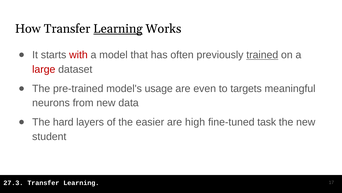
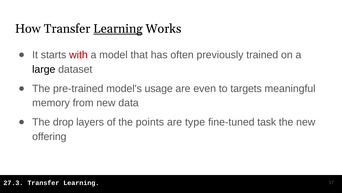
trained underline: present -> none (262, 55)
large colour: red -> black (44, 69)
neurons: neurons -> memory (51, 103)
hard: hard -> drop (63, 122)
easier: easier -> points (150, 122)
high: high -> type (195, 122)
student: student -> offering (49, 136)
